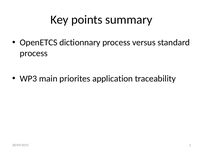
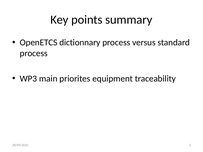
application: application -> equipment (113, 79)
